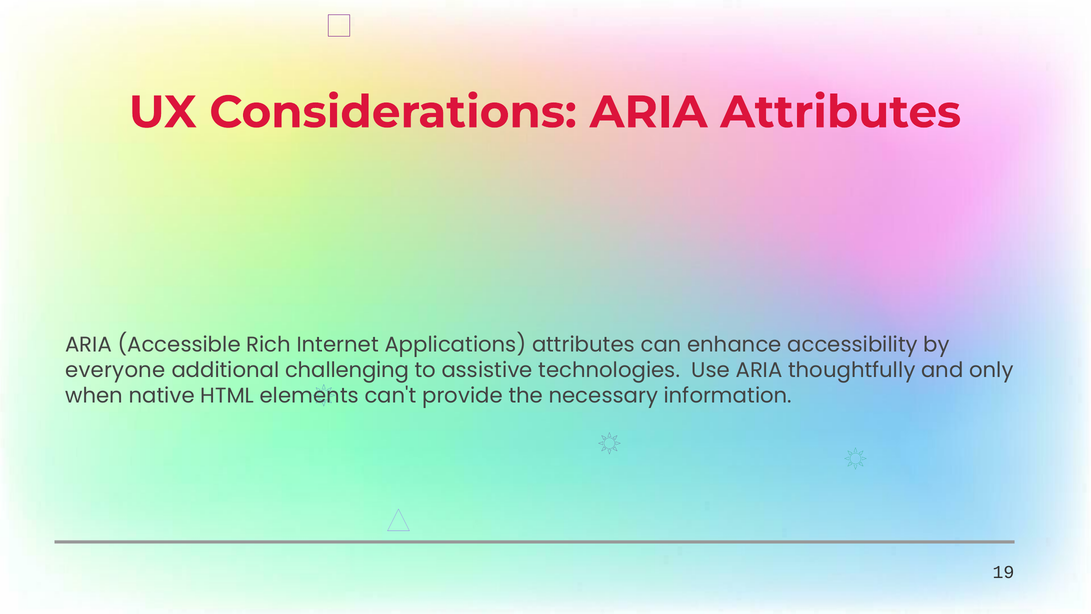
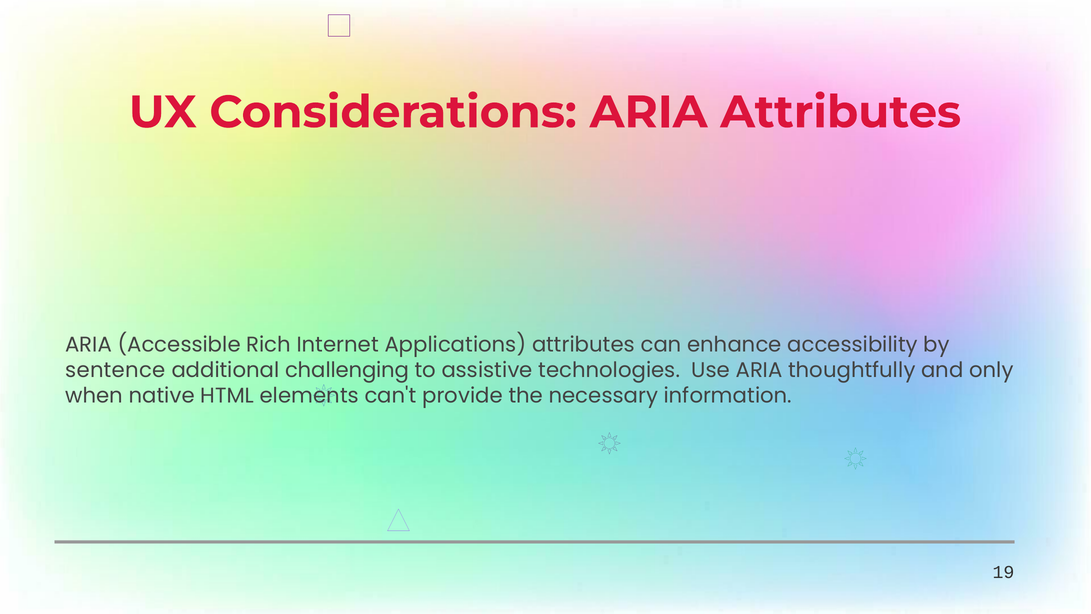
everyone: everyone -> sentence (115, 370)
